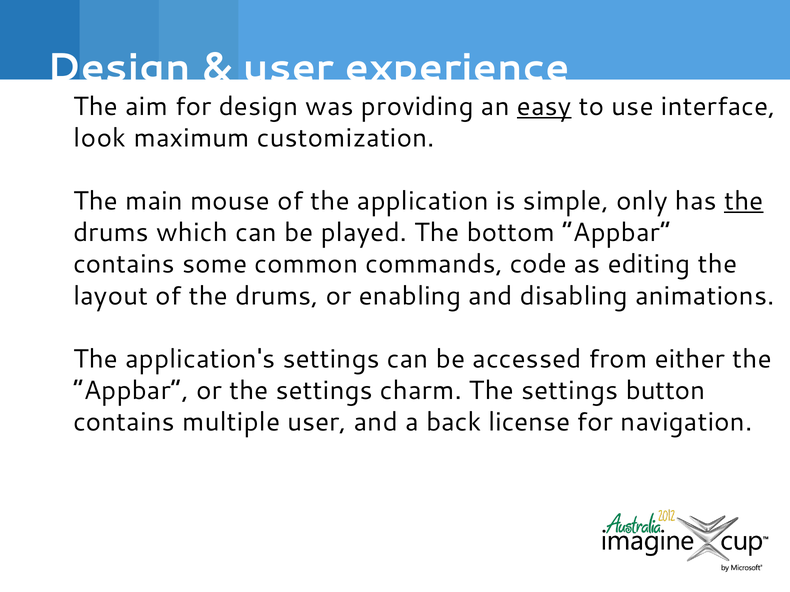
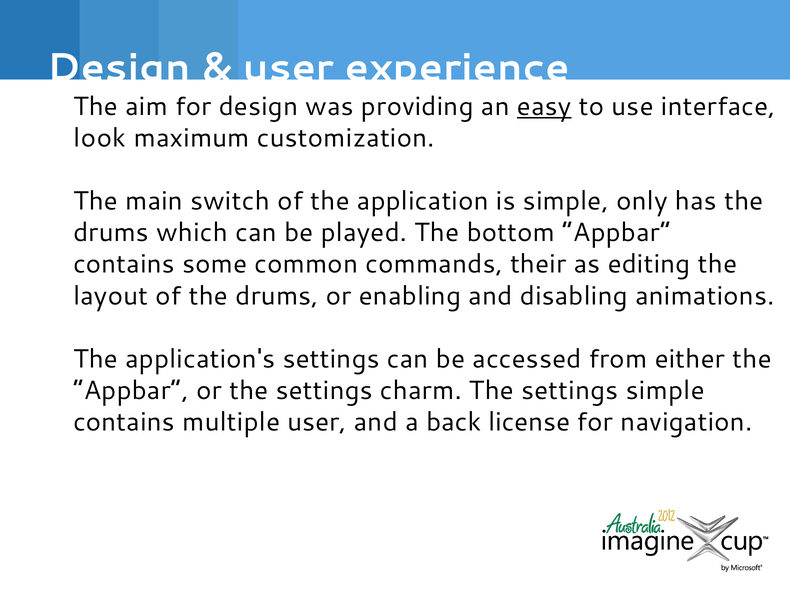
mouse: mouse -> switch (230, 201)
the underline: present -> none (744, 201)
code: code -> their (538, 265)
settings button: button -> simple (665, 391)
